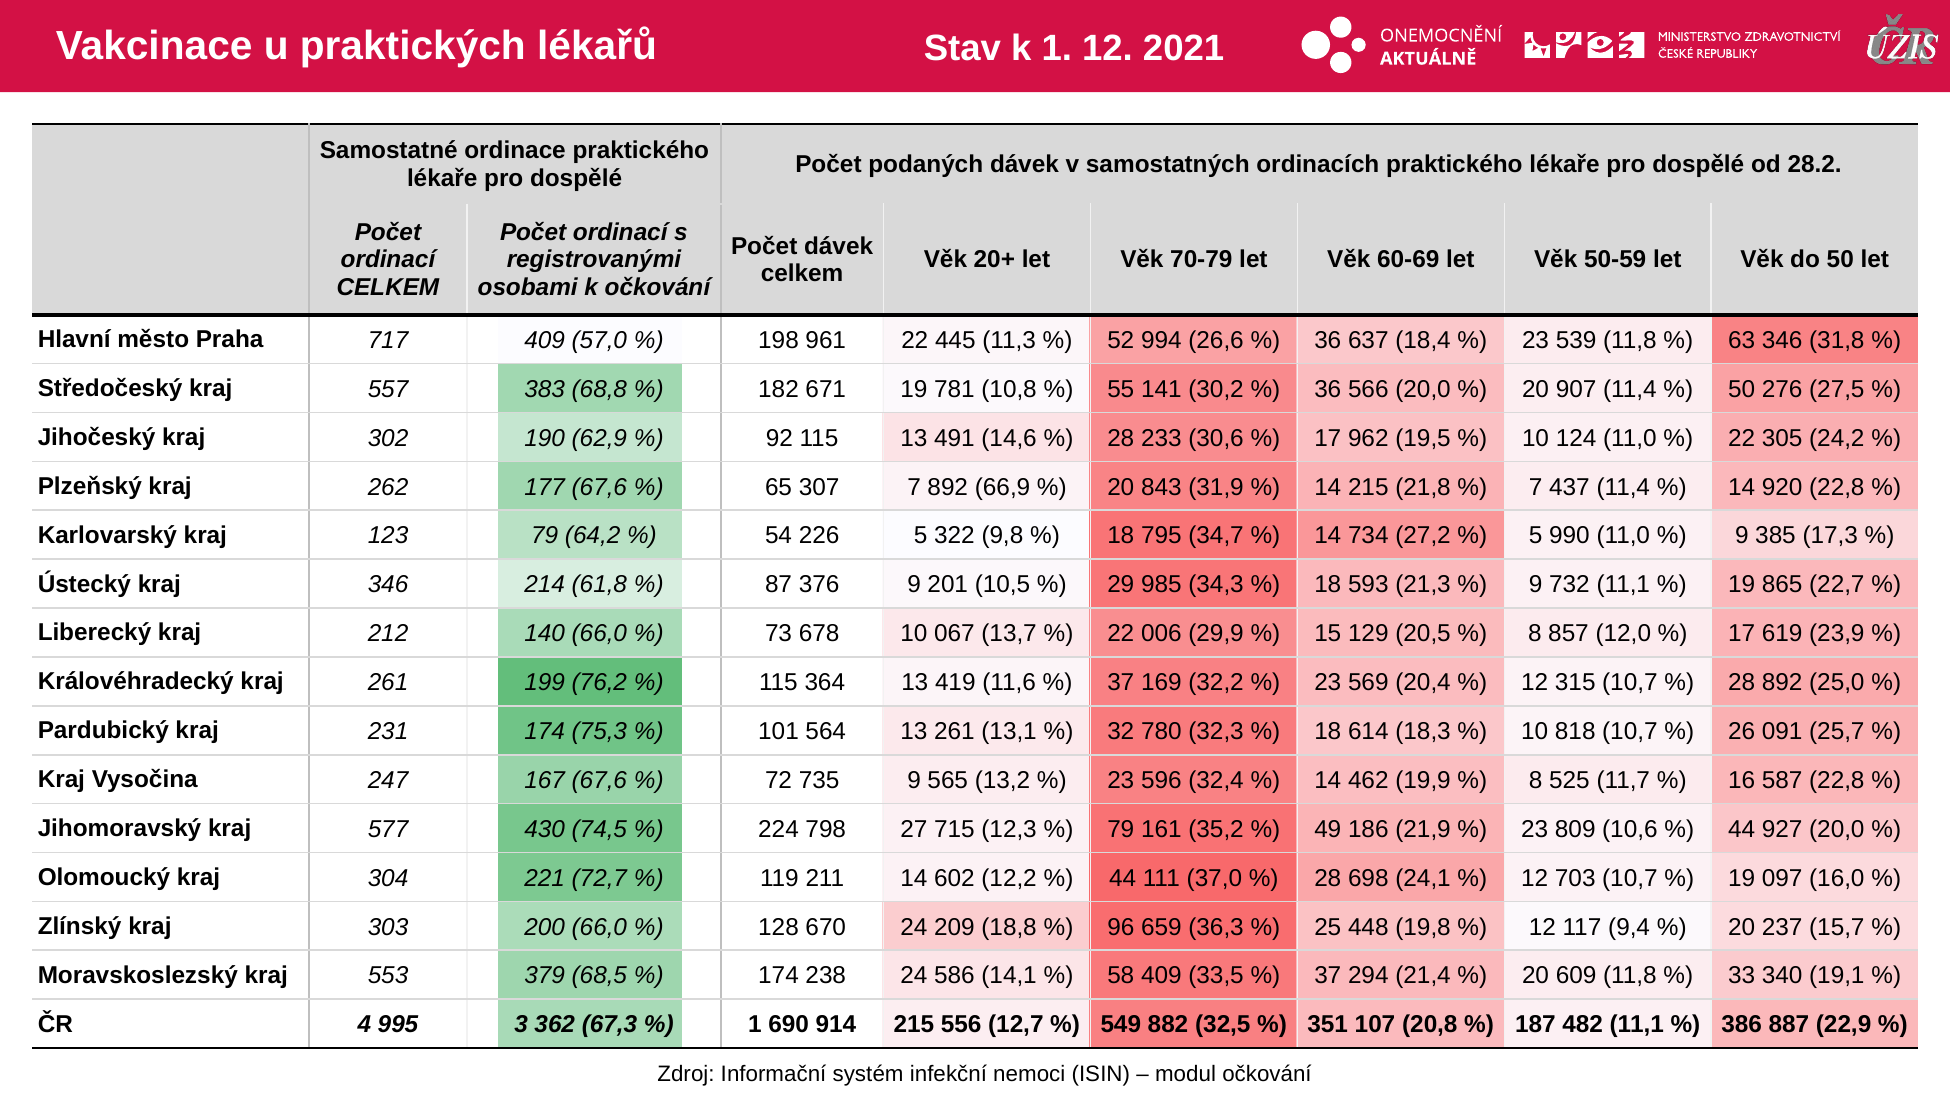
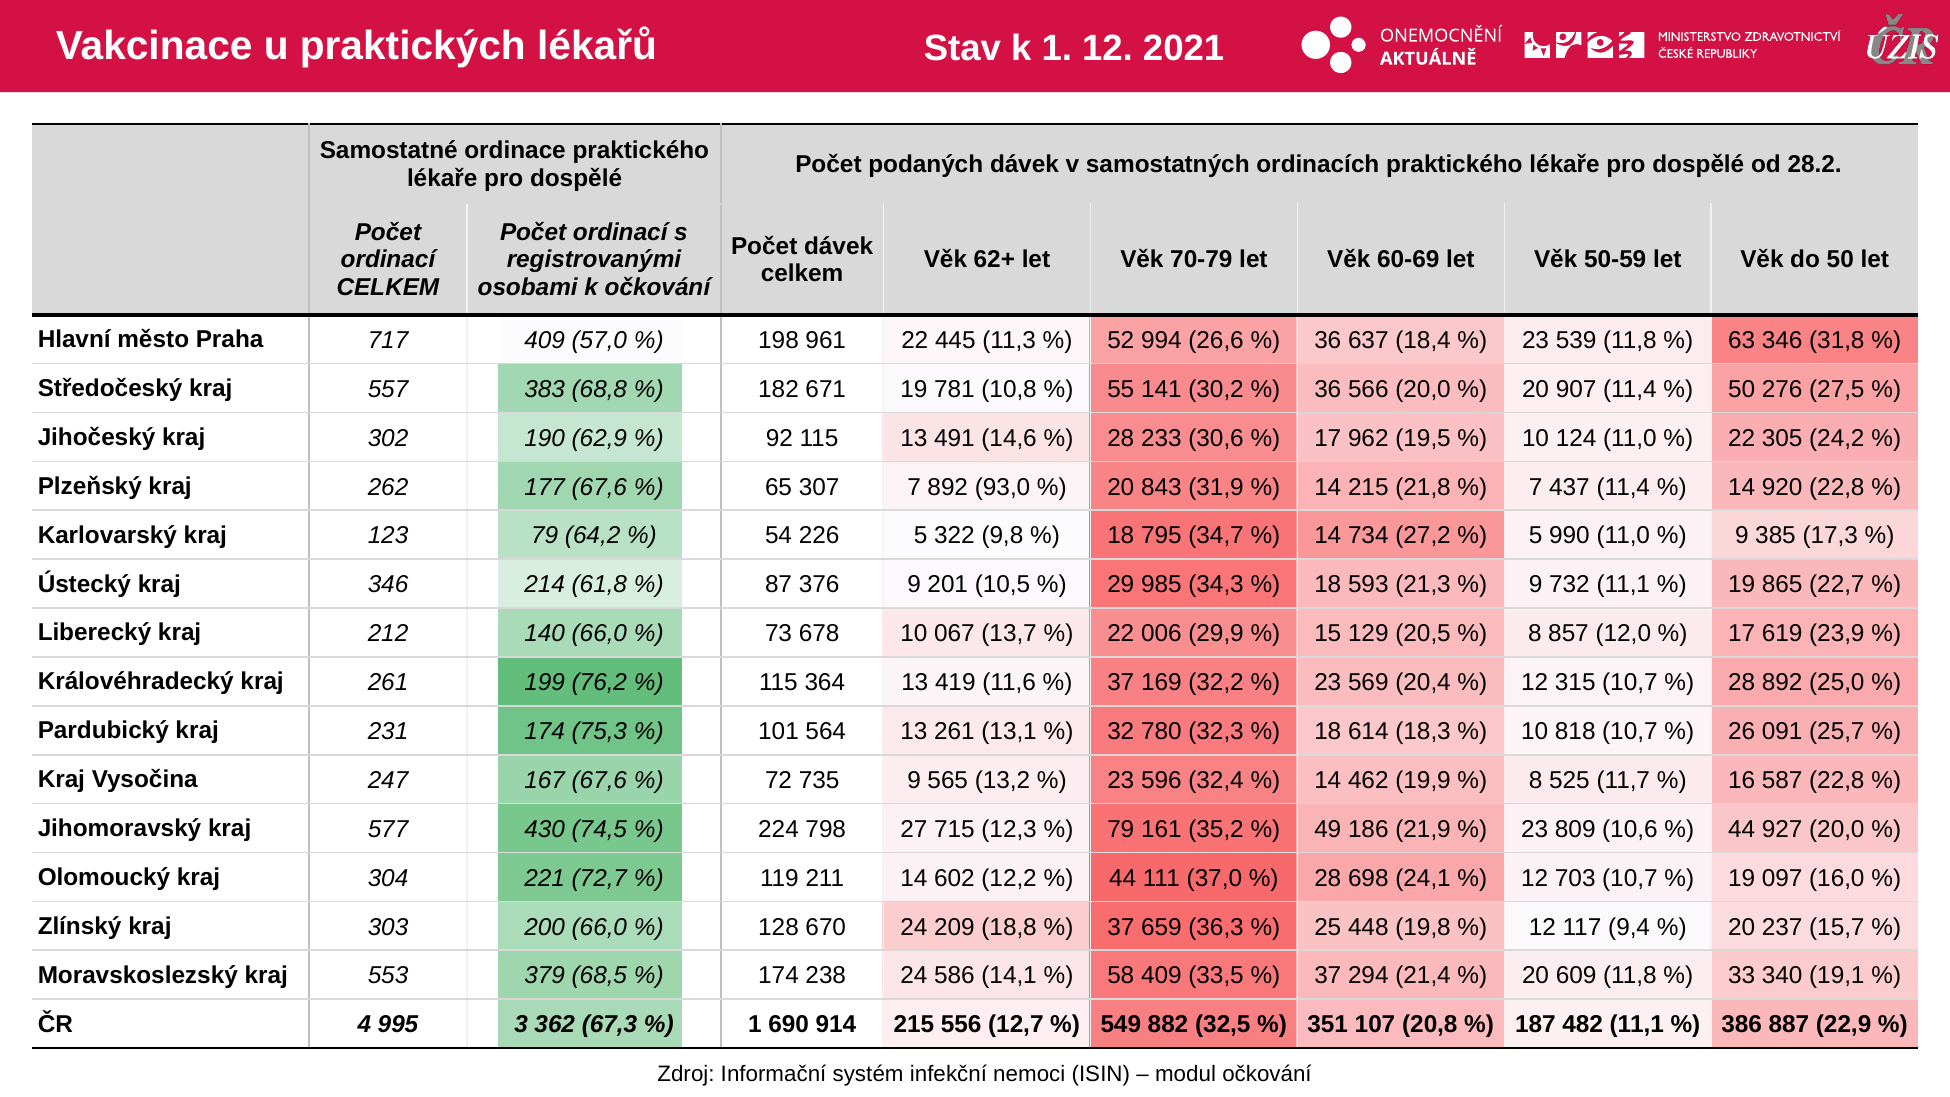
20+: 20+ -> 62+ (994, 260)
66,9: 66,9 -> 93,0 (1003, 487)
96: 96 -> 37 (1121, 927)
